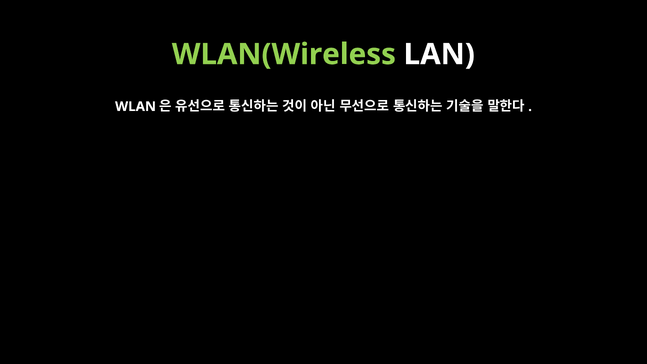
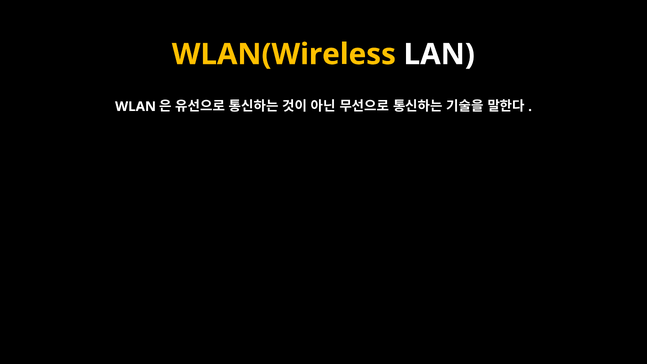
WLAN(Wireless colour: light green -> yellow (284, 54)
